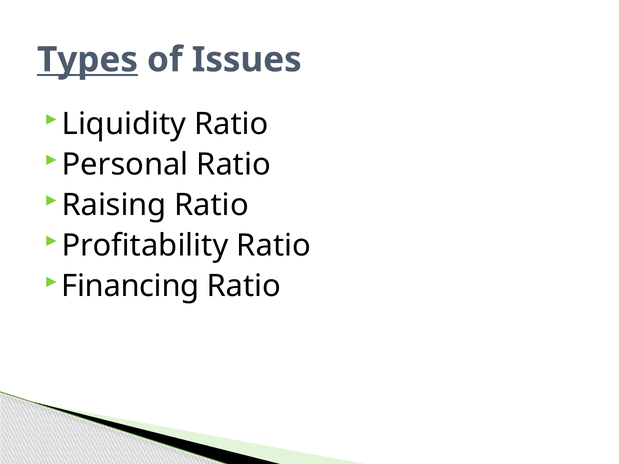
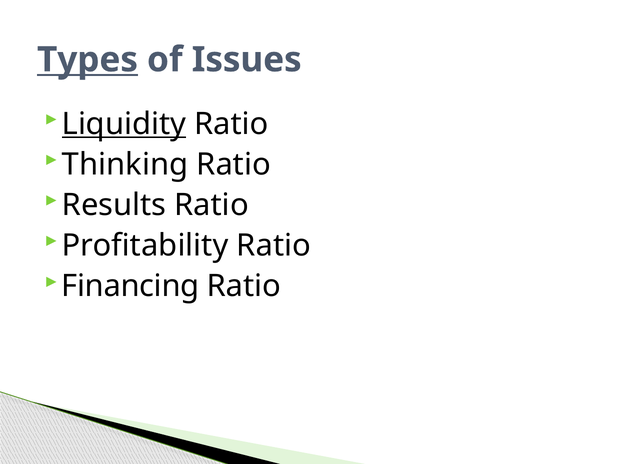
Liquidity underline: none -> present (124, 124)
Personal: Personal -> Thinking (125, 165)
Raising: Raising -> Results (114, 205)
